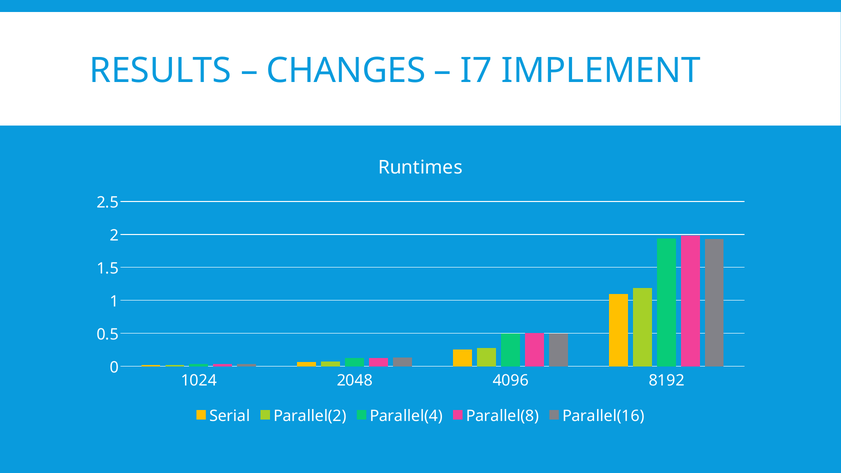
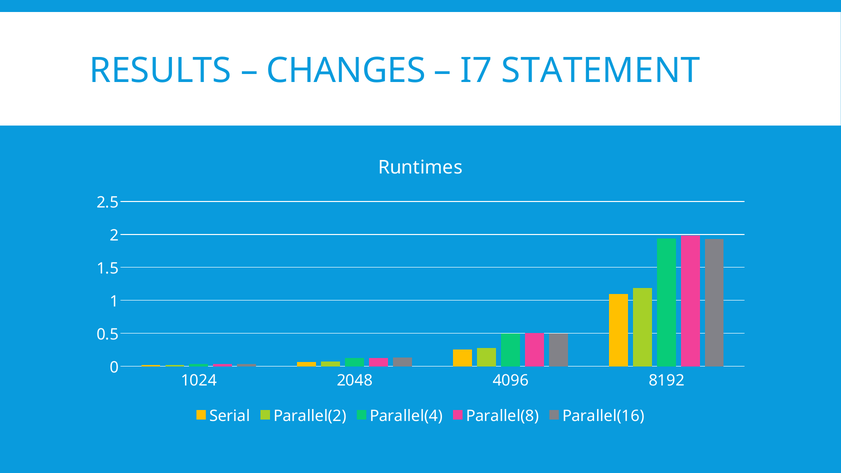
IMPLEMENT: IMPLEMENT -> STATEMENT (601, 71)
